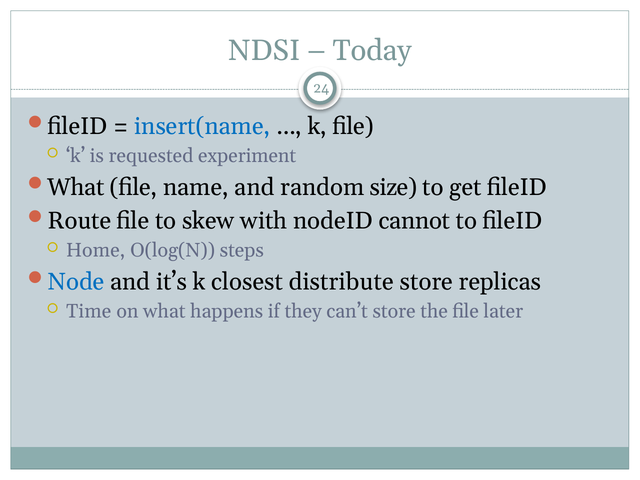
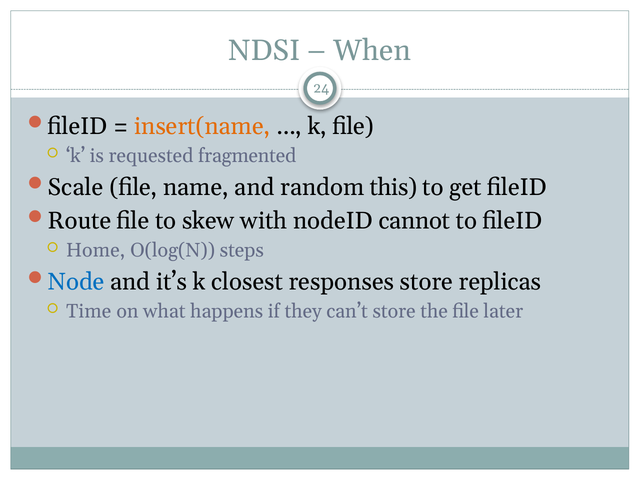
Today: Today -> When (372, 50)
insert(name colour: blue -> orange (202, 126)
experiment: experiment -> fragmented (247, 156)
What: What -> Scale (76, 187)
size: size -> this (393, 187)
distribute: distribute -> responses (341, 282)
